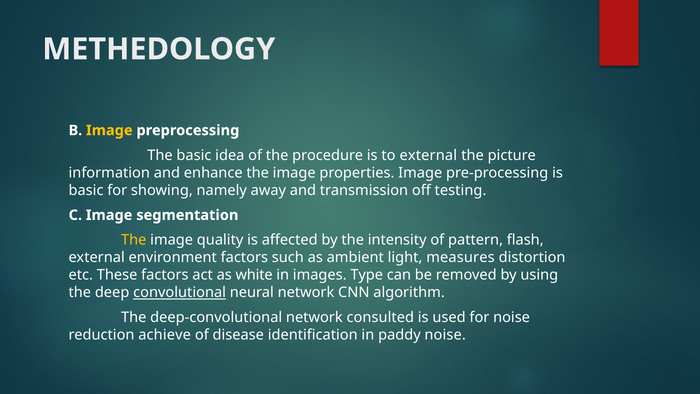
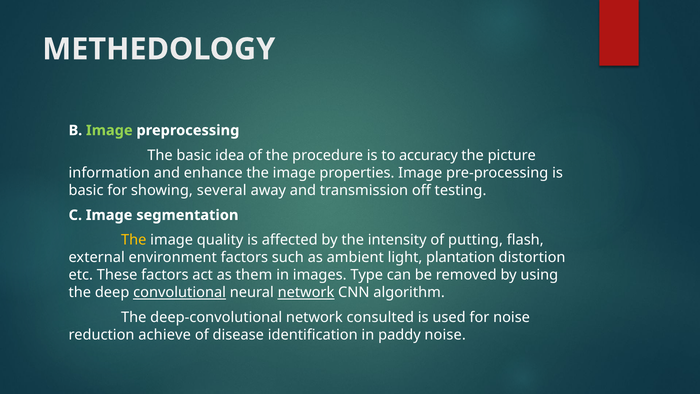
Image colour: yellow -> light green (109, 130)
to external: external -> accuracy (428, 155)
namely: namely -> several (222, 190)
pattern: pattern -> putting (476, 240)
measures: measures -> plantation (461, 257)
white: white -> them (254, 275)
network underline: none -> present (306, 292)
